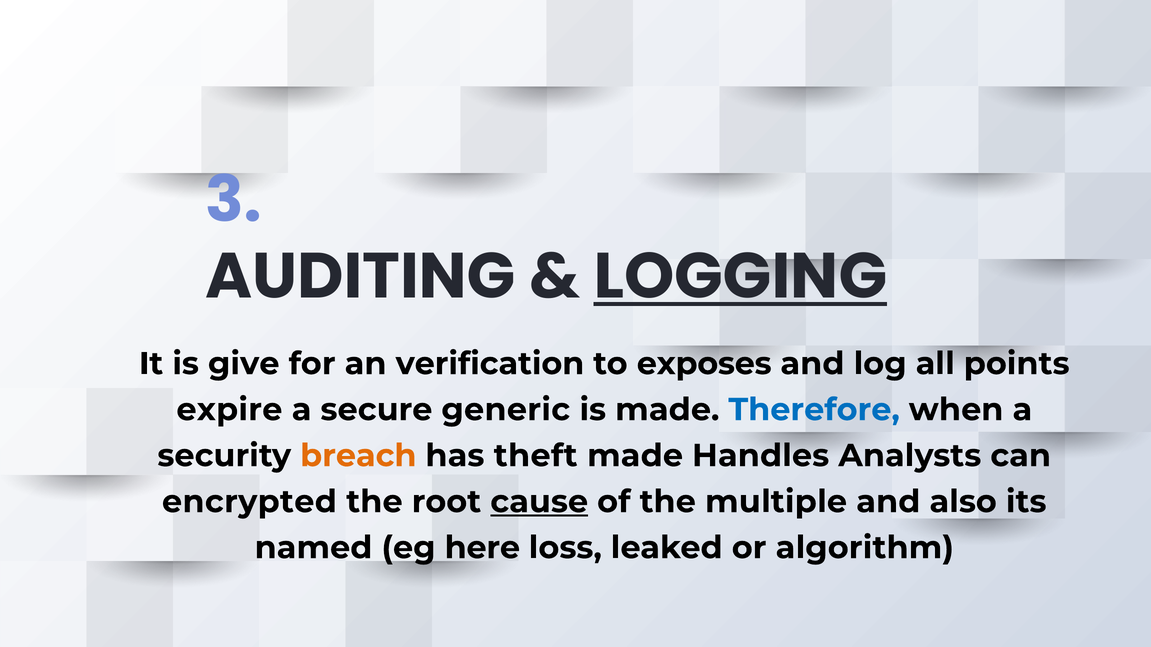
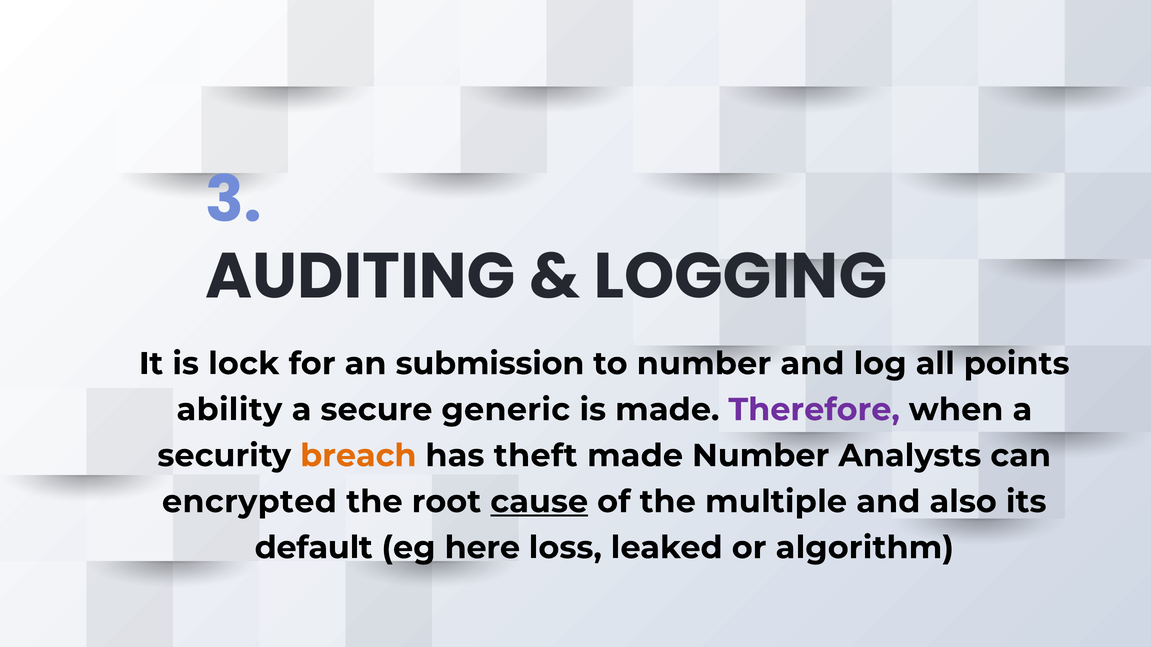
LOGGING underline: present -> none (740, 277)
give: give -> lock (244, 364)
verification: verification -> submission (490, 364)
to exposes: exposes -> number (704, 364)
expire: expire -> ability (229, 410)
Therefore colour: blue -> purple (814, 410)
made Handles: Handles -> Number (761, 456)
named: named -> default (314, 548)
